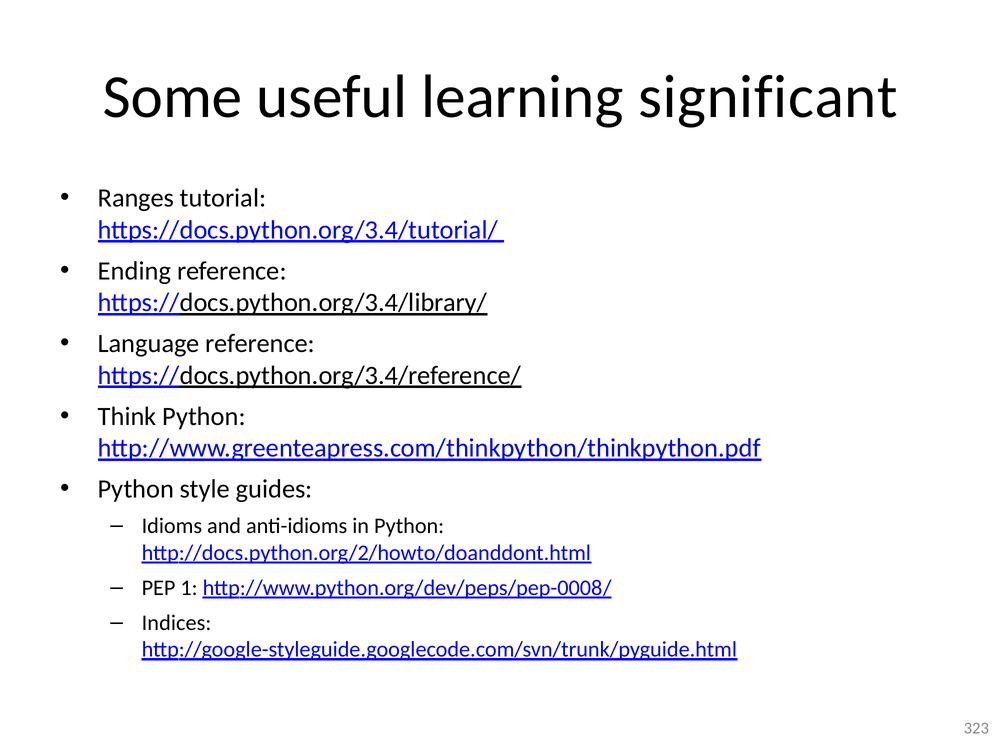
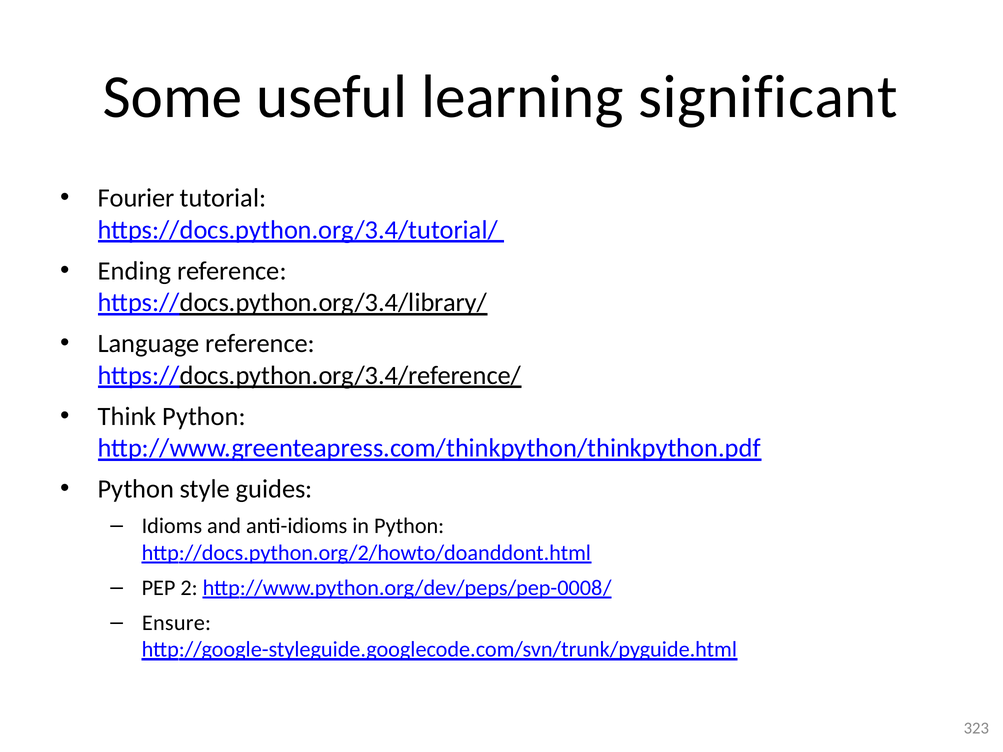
Ranges: Ranges -> Fourier (136, 198)
1: 1 -> 2 (189, 588)
Indices: Indices -> Ensure (176, 623)
